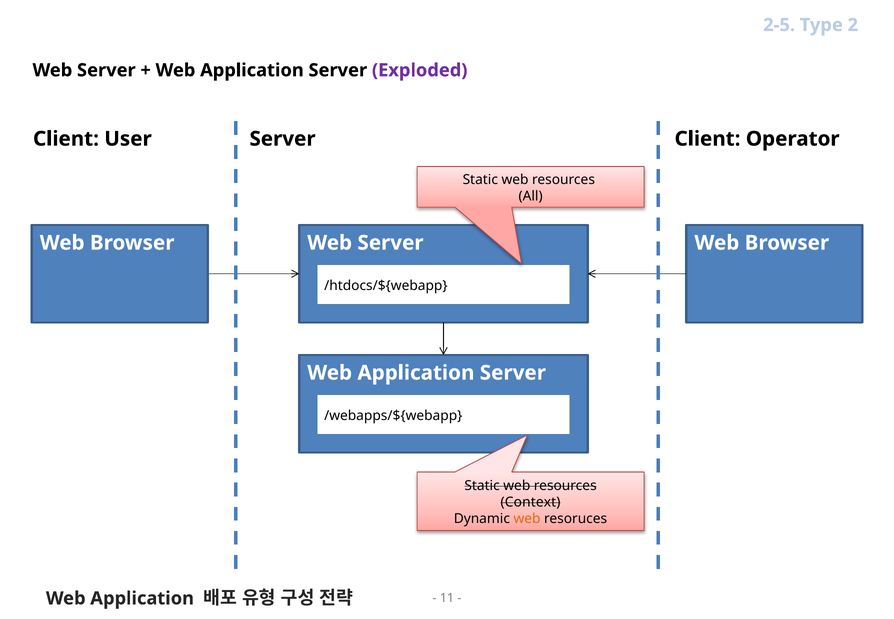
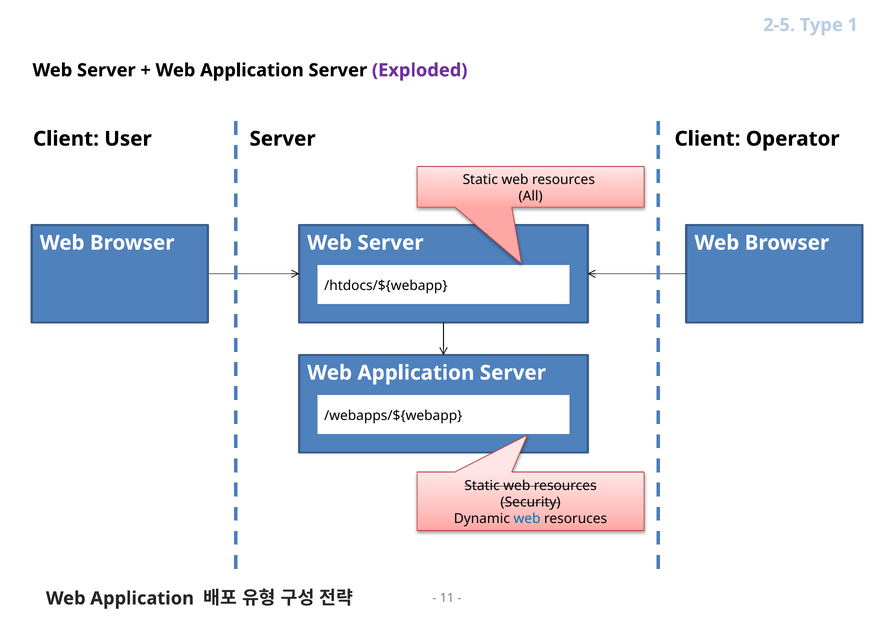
Type 2: 2 -> 1 (853, 25)
Context: Context -> Security (531, 502)
web colour: orange -> blue (527, 519)
